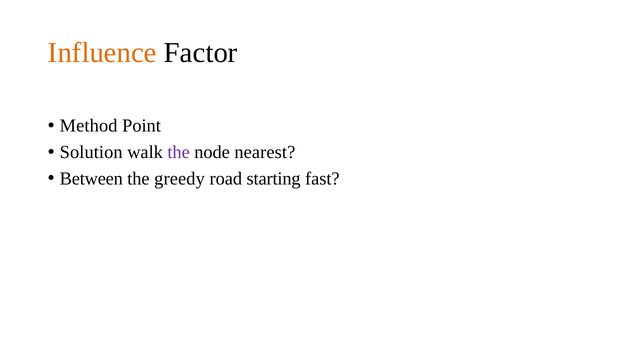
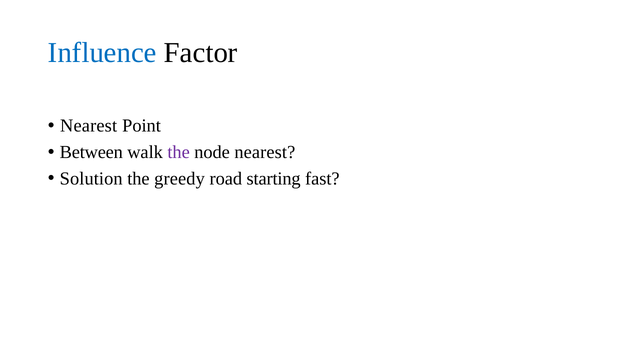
Influence colour: orange -> blue (102, 53)
Method: Method -> Nearest (89, 126)
Solution: Solution -> Between (91, 152)
Between: Between -> Solution (91, 178)
